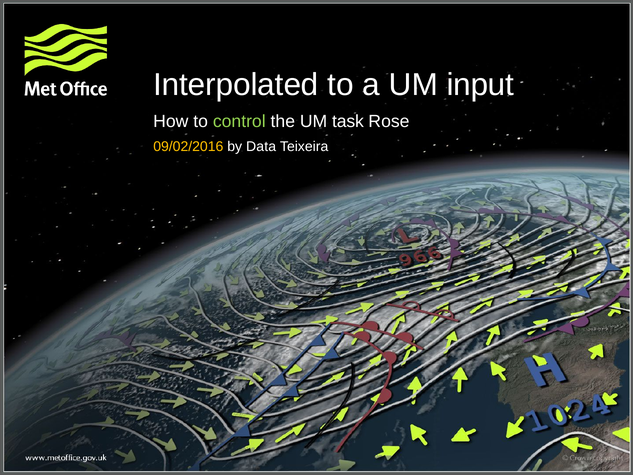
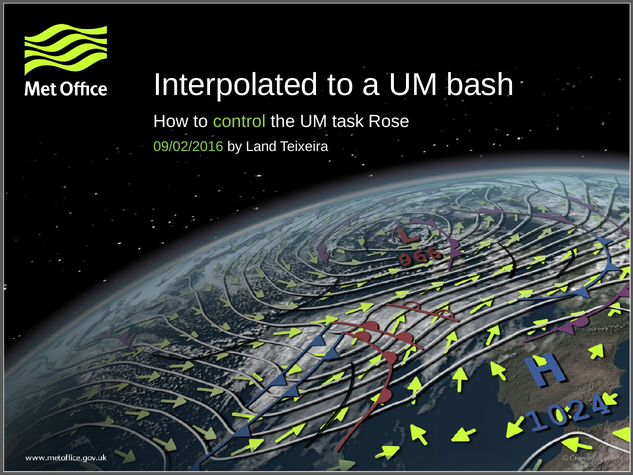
input: input -> bash (480, 85)
09/02/2016 colour: yellow -> light green (188, 147)
Data: Data -> Land (261, 147)
